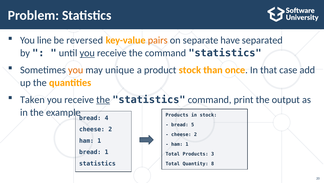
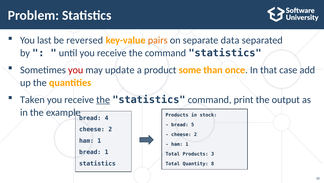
line: line -> last (44, 40)
have: have -> data (230, 40)
you underline: present -> none (87, 53)
you colour: orange -> red (76, 70)
unique: unique -> update (120, 70)
product stock: stock -> some (190, 70)
